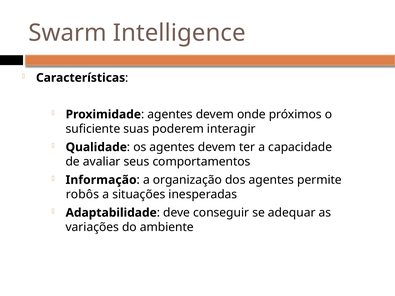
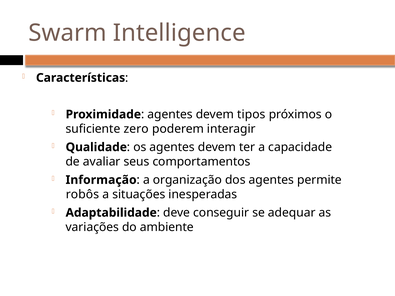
onde: onde -> tipos (251, 114)
suas: suas -> zero (136, 129)
